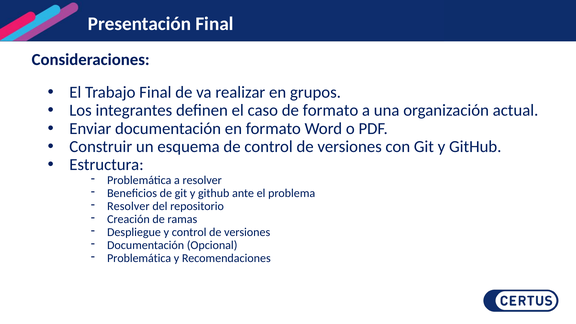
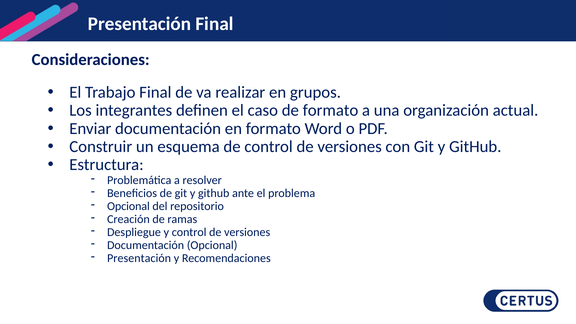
Resolver: Resolver -> Opcional (128, 206)
Problemática: Problemática -> Presentación (139, 258)
